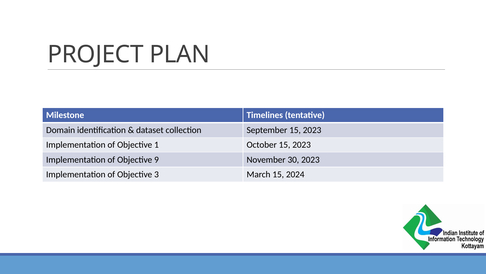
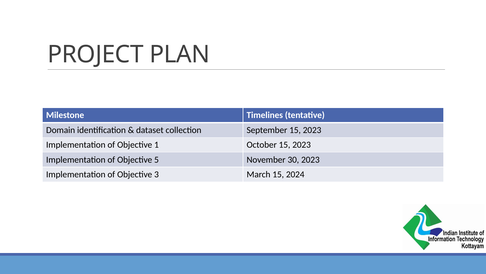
9: 9 -> 5 (156, 159)
